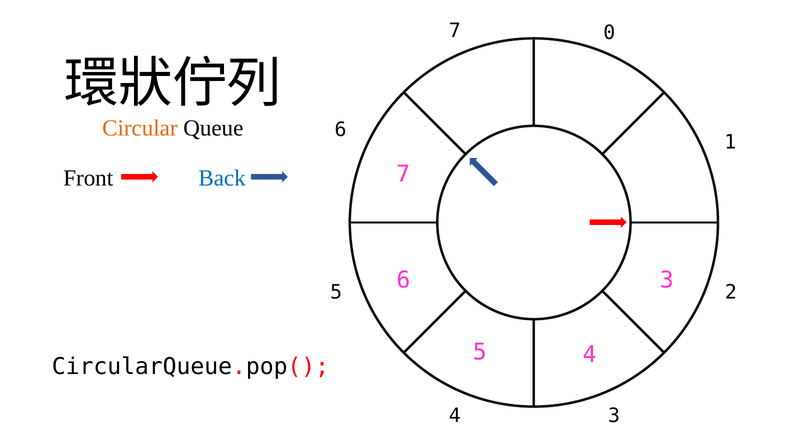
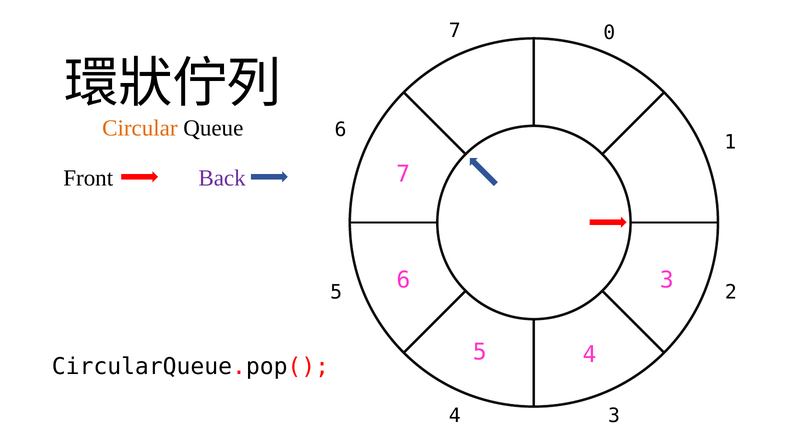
Back colour: blue -> purple (222, 178)
